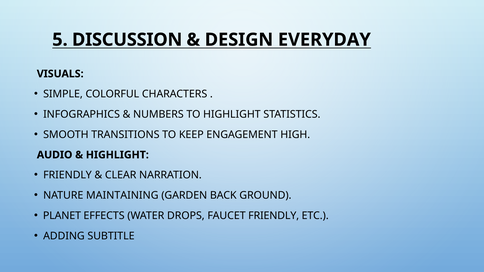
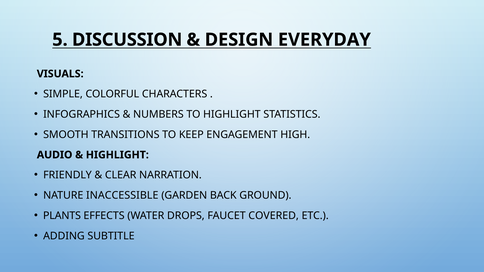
MAINTAINING: MAINTAINING -> INACCESSIBLE (122, 196)
PLANET: PLANET -> PLANTS (62, 216)
FAUCET FRIENDLY: FRIENDLY -> COVERED (274, 216)
